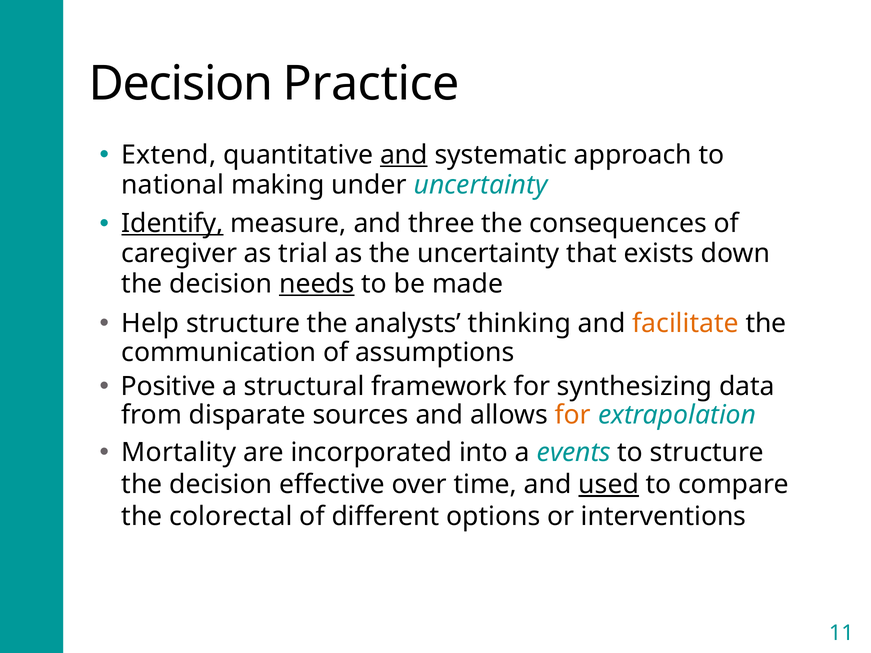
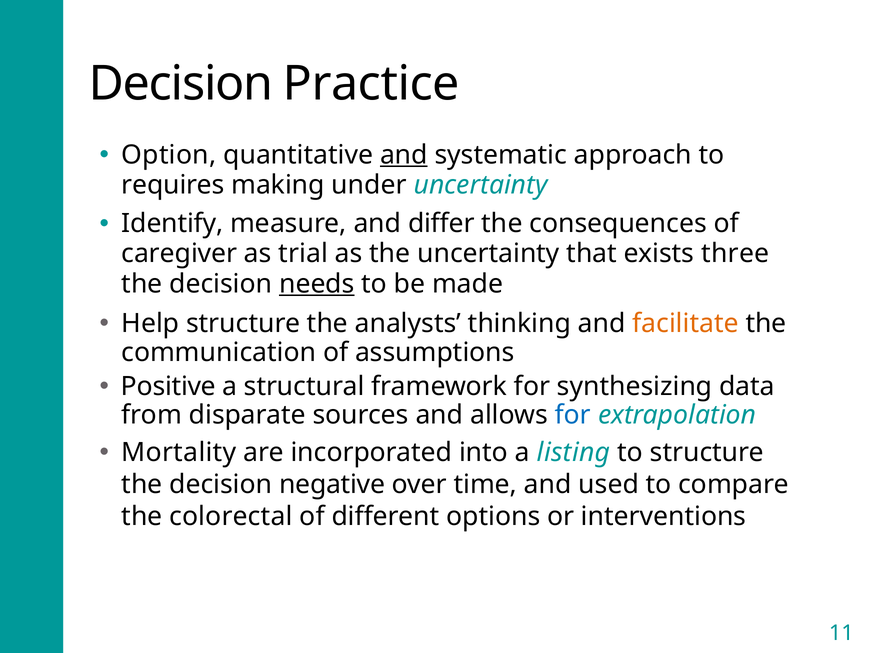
Extend: Extend -> Option (169, 155)
national: national -> requires (173, 185)
Identify underline: present -> none (172, 223)
three: three -> differ (441, 223)
down: down -> three (735, 254)
for colour: orange -> blue (573, 415)
events: events -> listing (574, 453)
effective: effective -> negative (332, 485)
used underline: present -> none (609, 485)
